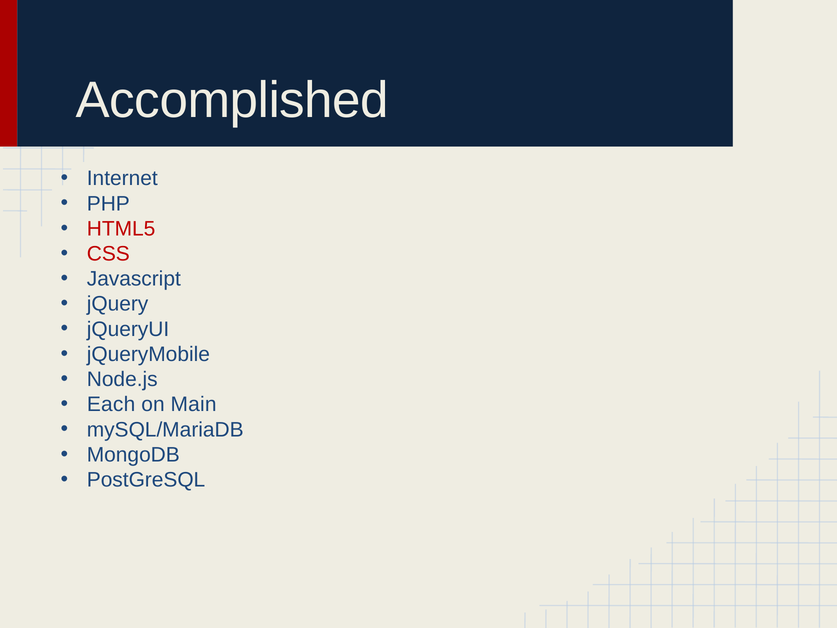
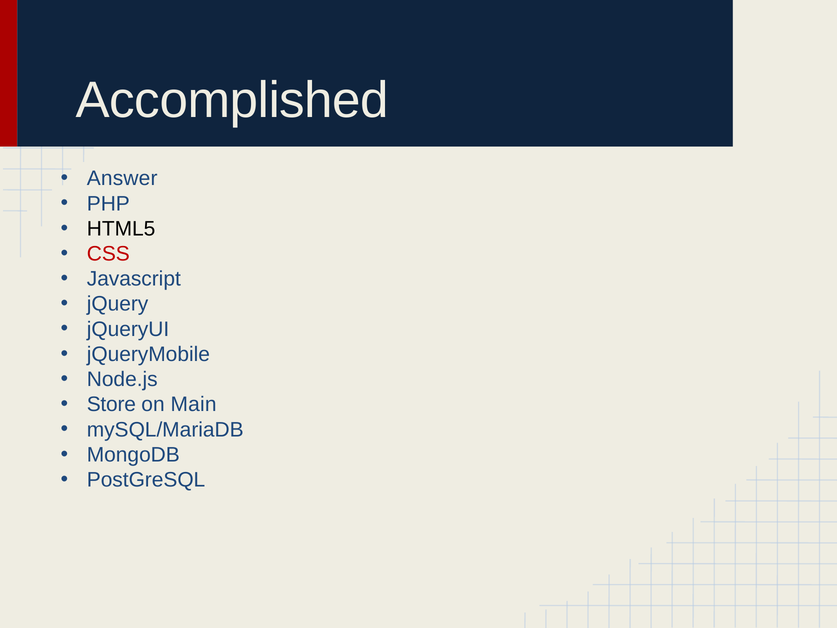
Internet: Internet -> Answer (122, 178)
HTML5 colour: red -> black (121, 229)
Each: Each -> Store (111, 404)
